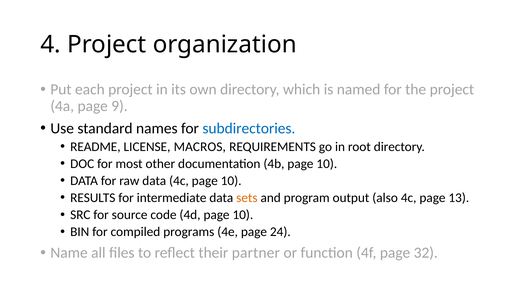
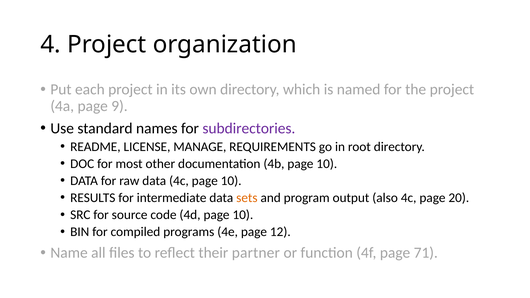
subdirectories colour: blue -> purple (249, 128)
MACROS: MACROS -> MANAGE (200, 147)
13: 13 -> 20 (459, 198)
24: 24 -> 12 (280, 232)
32: 32 -> 71 (426, 253)
